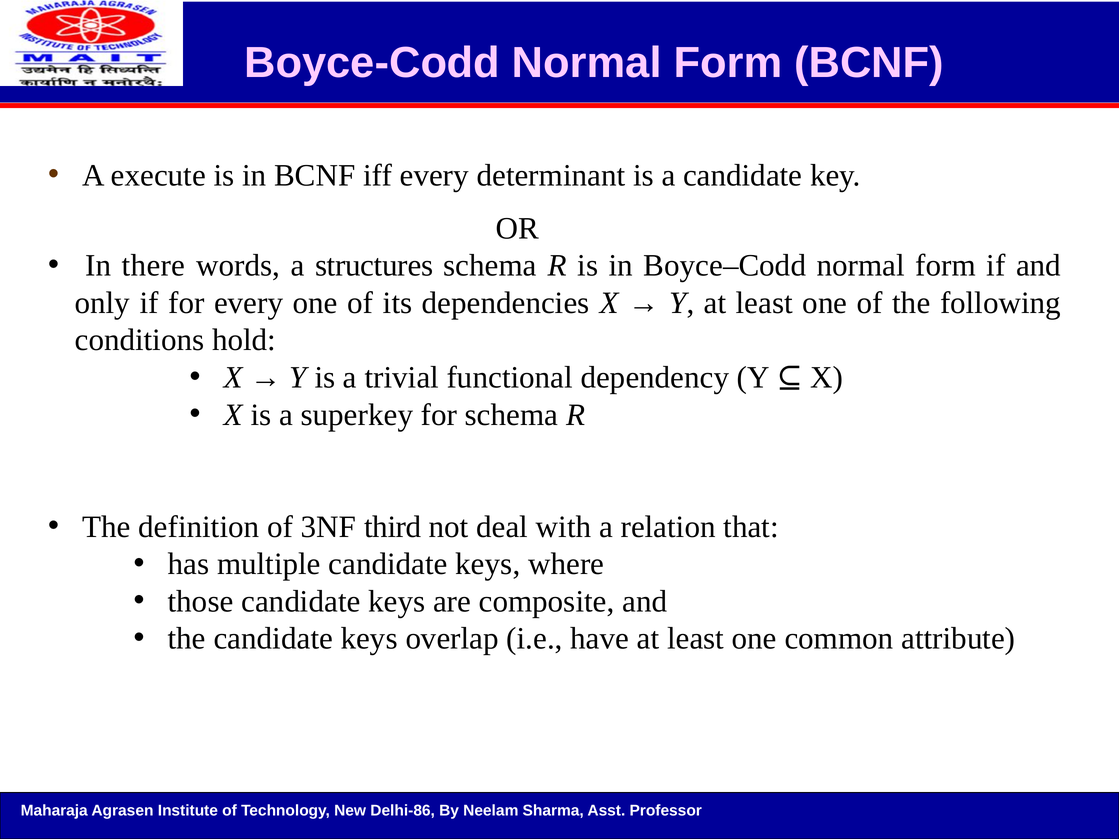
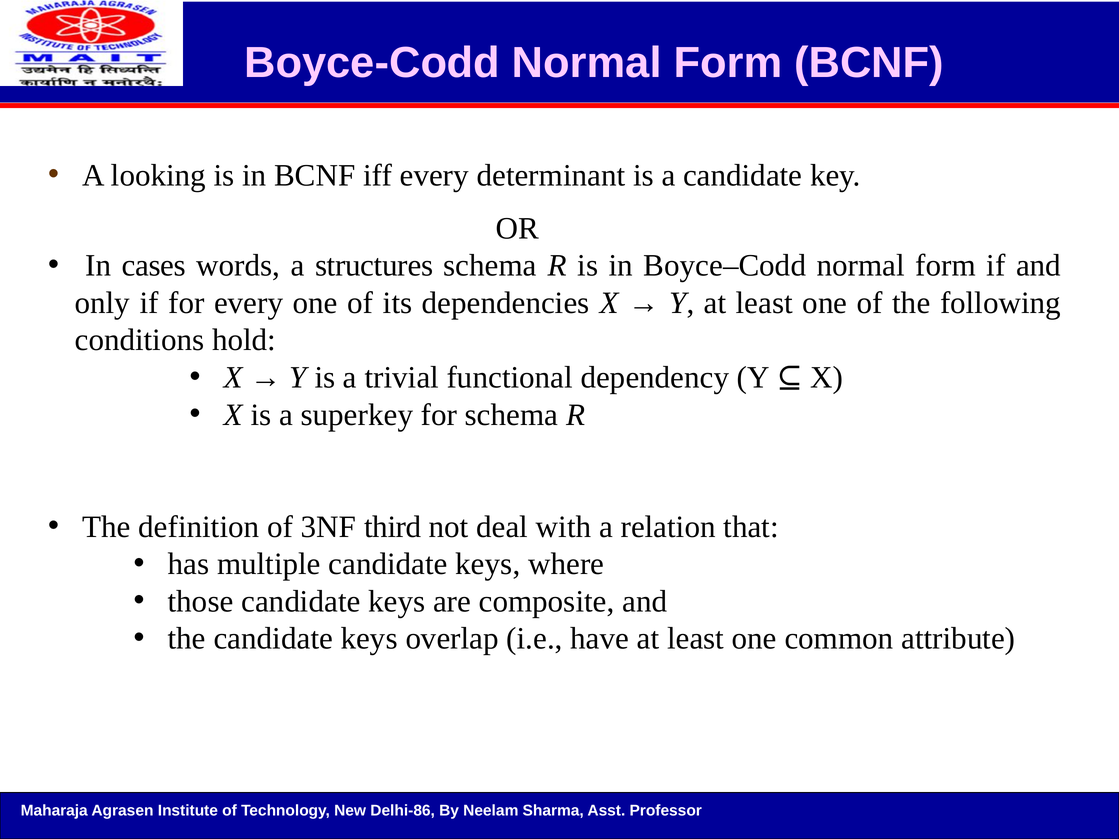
execute: execute -> looking (158, 176)
there: there -> cases (154, 266)
